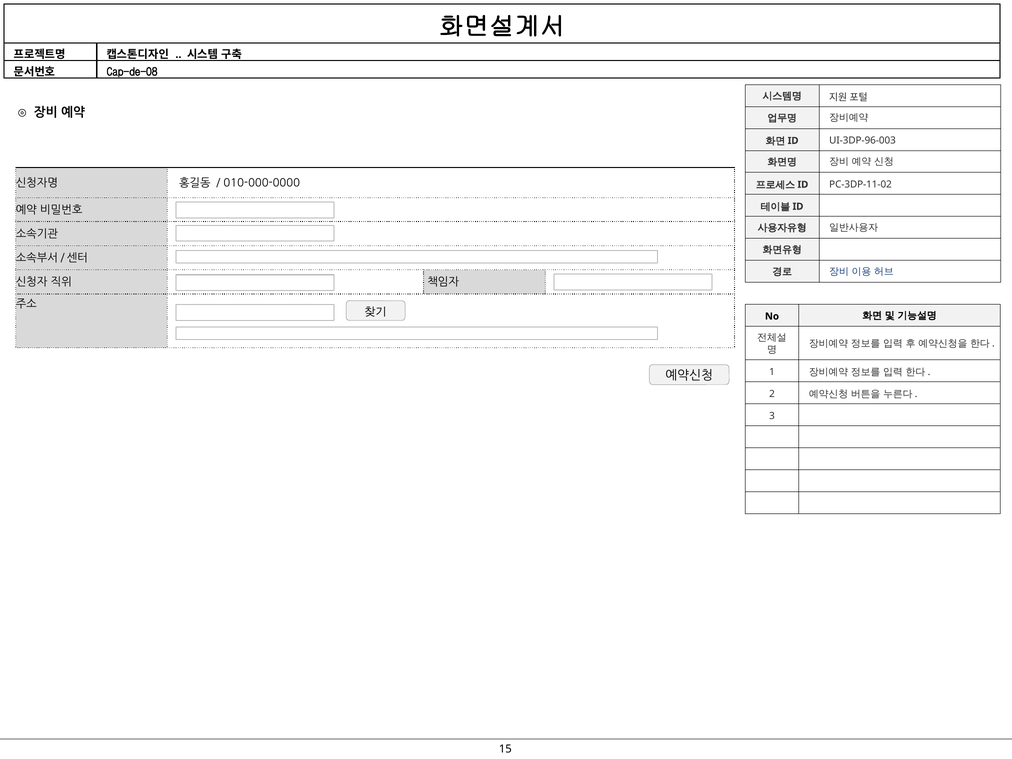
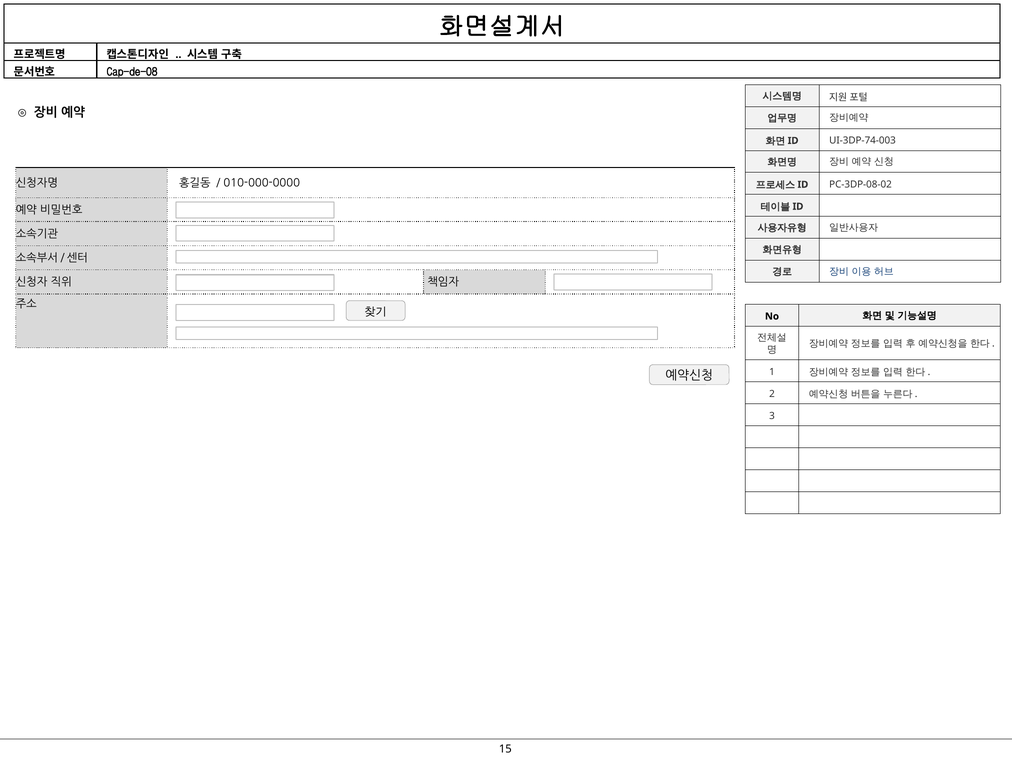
UI-3DP-96-003: UI-3DP-96-003 -> UI-3DP-74-003 (863, 141)
PC-3DP-11-02: PC-3DP-11-02 -> PC-3DP-08-02 (861, 185)
